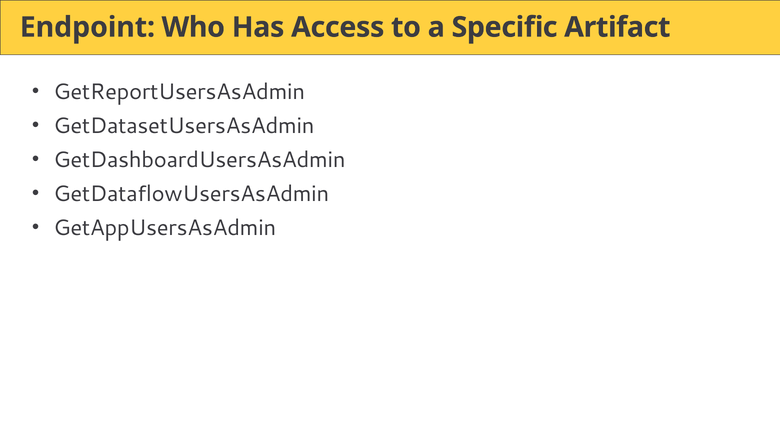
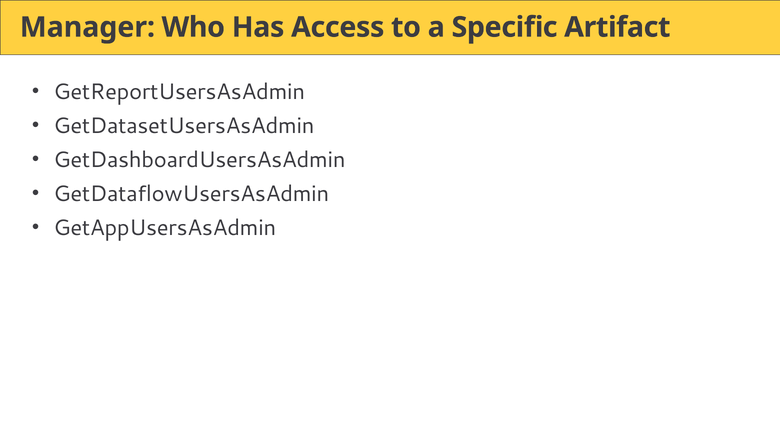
Endpoint: Endpoint -> Manager (87, 27)
